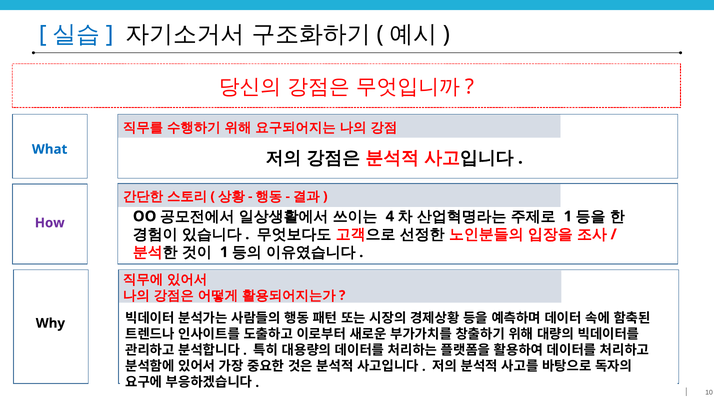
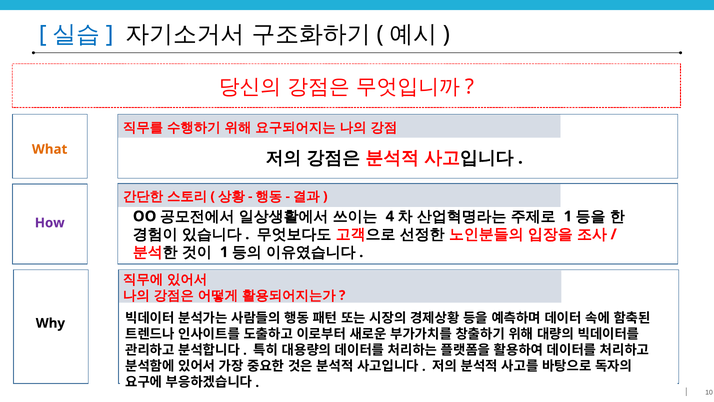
What colour: blue -> orange (50, 149)
